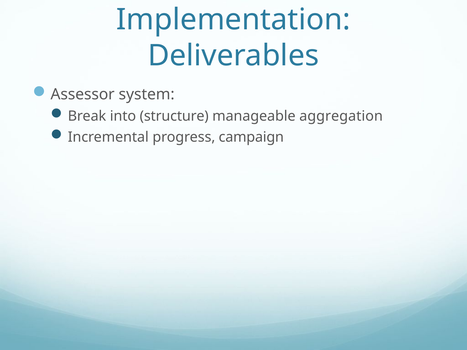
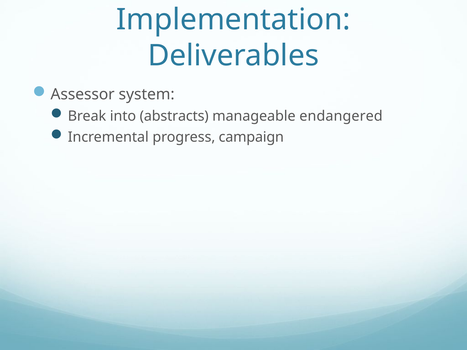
structure: structure -> abstracts (174, 116)
aggregation: aggregation -> endangered (341, 116)
